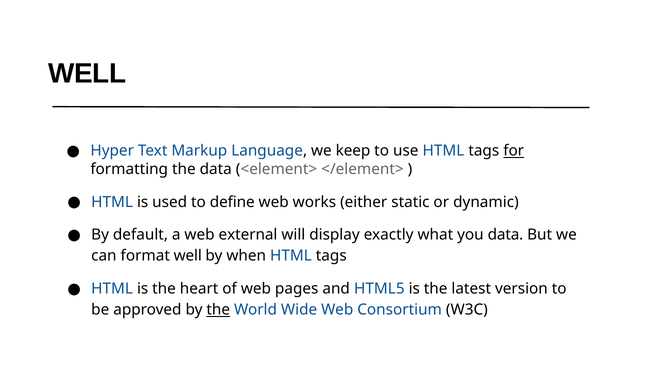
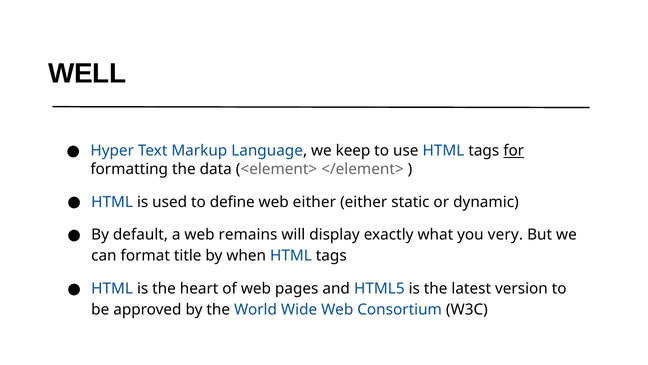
web works: works -> either (314, 202)
external: external -> remains (248, 234)
you data: data -> very (505, 234)
format well: well -> title (188, 255)
the underline: present -> none (218, 309)
